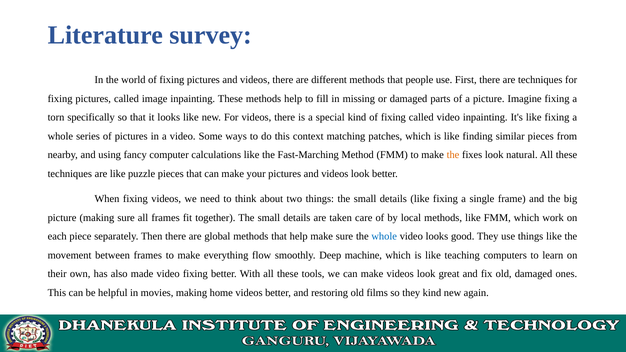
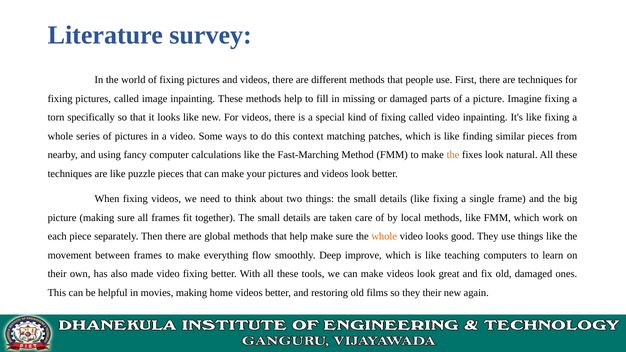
whole colour: blue -> orange (384, 237)
machine: machine -> improve (363, 255)
they kind: kind -> their (432, 293)
